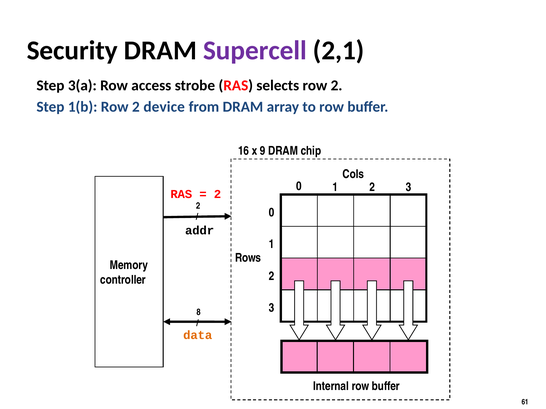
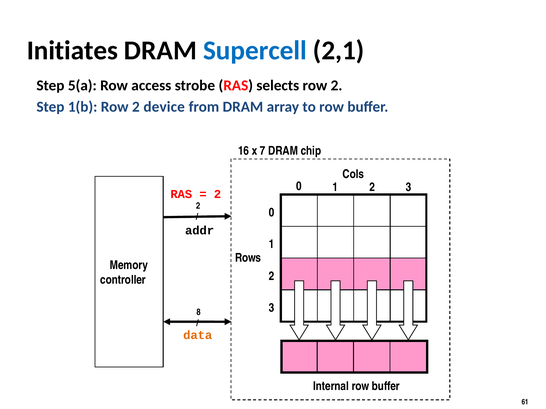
Security: Security -> Initiates (72, 51)
Supercell colour: purple -> blue (255, 51)
3(a: 3(a -> 5(a (82, 86)
9: 9 -> 7 (263, 151)
